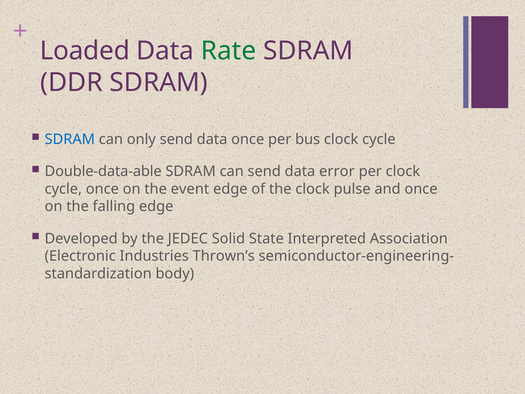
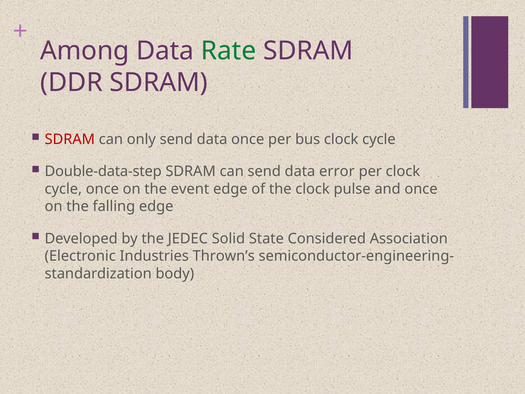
Loaded: Loaded -> Among (85, 51)
SDRAM colour: blue -> red (70, 139)
Double-data-able: Double-data-able -> Double-data-step (103, 171)
Interpreted: Interpreted -> Considered (327, 238)
